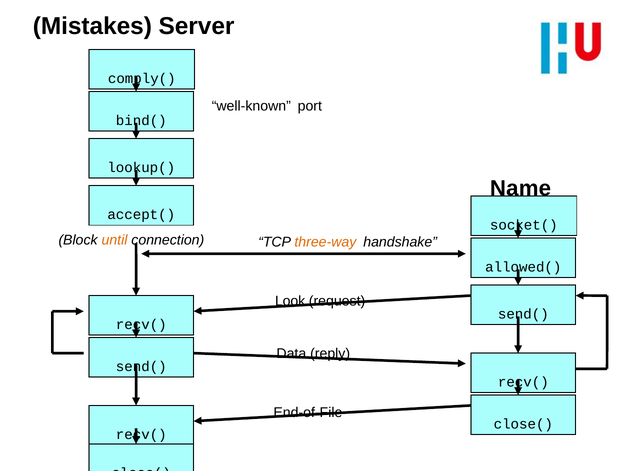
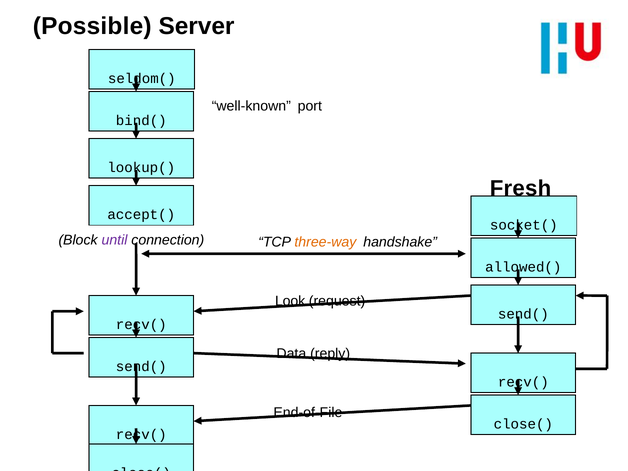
Mistakes: Mistakes -> Possible (92, 26)
comply(: comply( -> seldom( (142, 79)
Name: Name -> Fresh (520, 189)
until colour: orange -> purple (114, 240)
